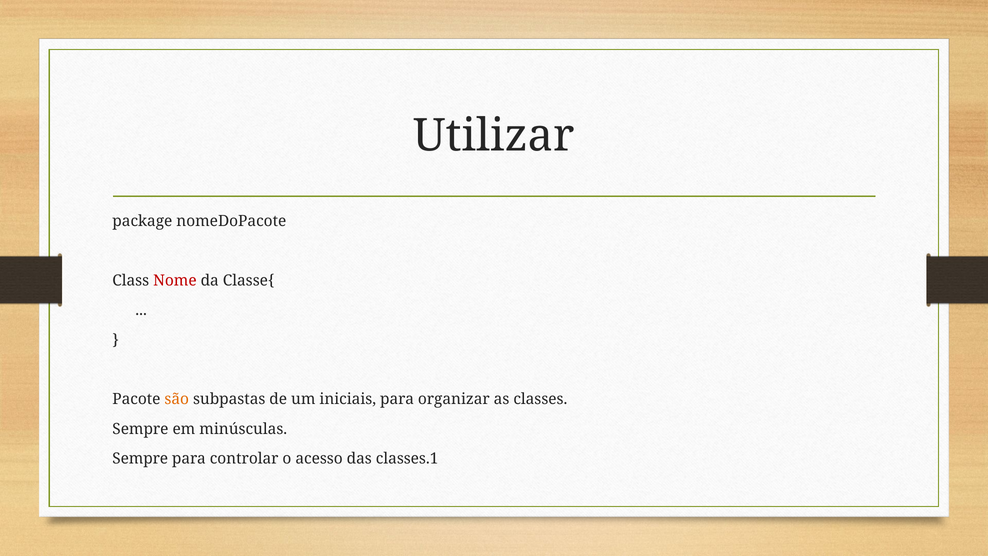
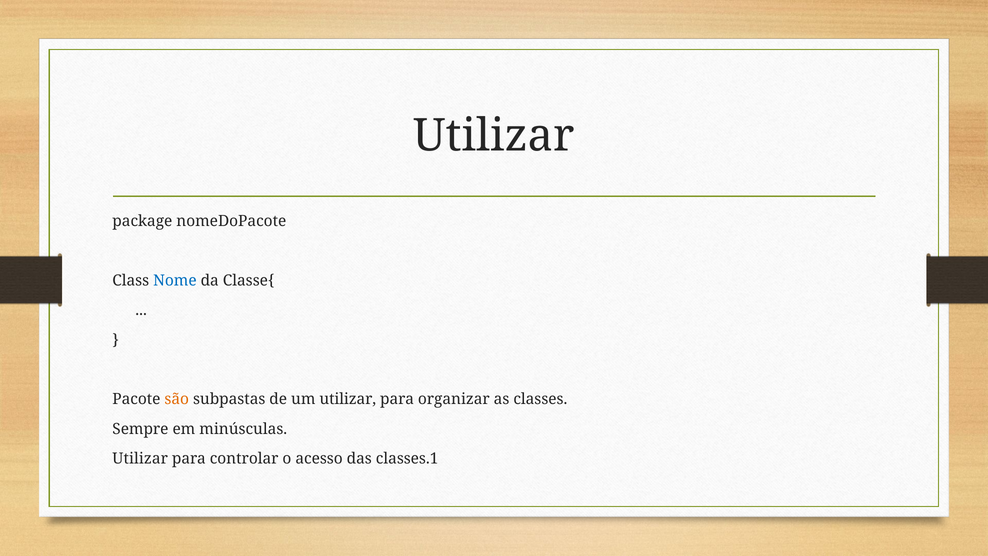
Nome colour: red -> blue (175, 281)
um iniciais: iniciais -> utilizar (348, 399)
Sempre: Sempre -> Utilizar (140, 458)
